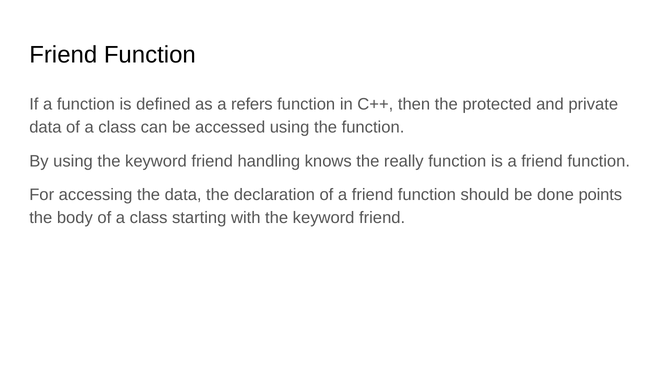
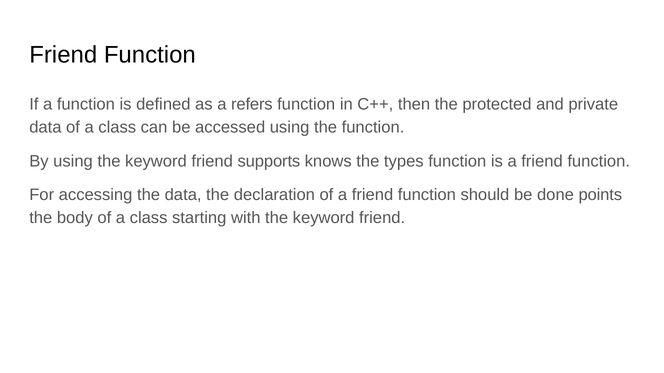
handling: handling -> supports (269, 161)
really: really -> types (404, 161)
